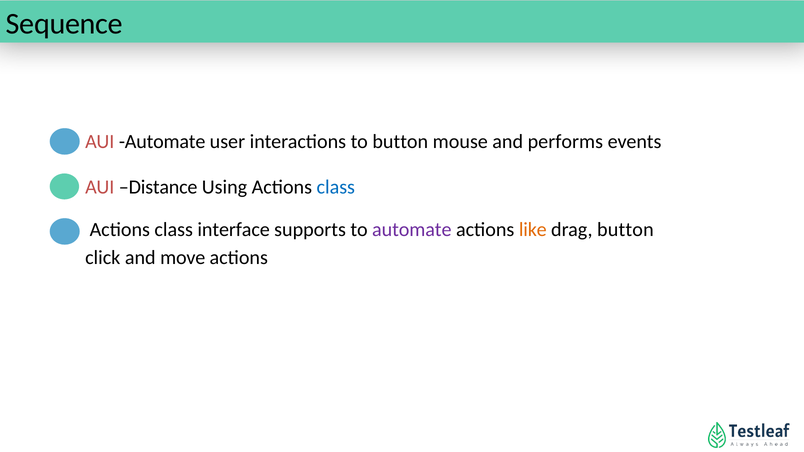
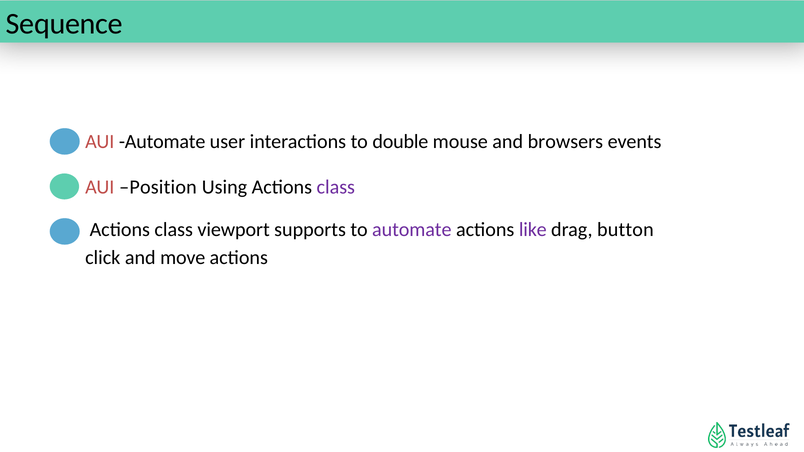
to button: button -> double (400, 142)
performs: performs -> browsers (565, 142)
Distance: Distance -> Position (158, 187)
class colour: blue -> purple (336, 187)
interface: interface -> viewport (234, 230)
like colour: orange -> purple (533, 230)
